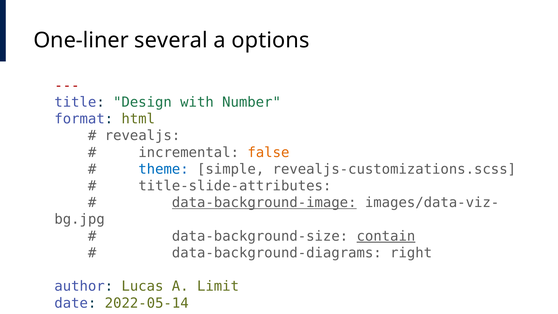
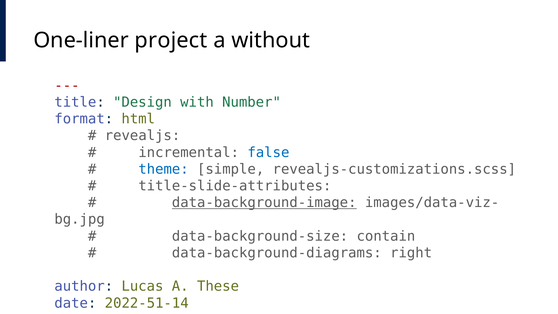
several: several -> project (171, 40)
options: options -> without (271, 40)
false colour: orange -> blue (268, 152)
contain underline: present -> none (386, 236)
Limit: Limit -> These (218, 286)
2022-05-14: 2022-05-14 -> 2022-51-14 (147, 303)
